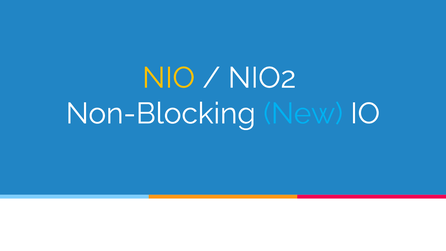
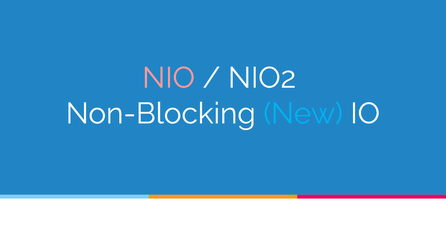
NIO colour: yellow -> pink (169, 78)
